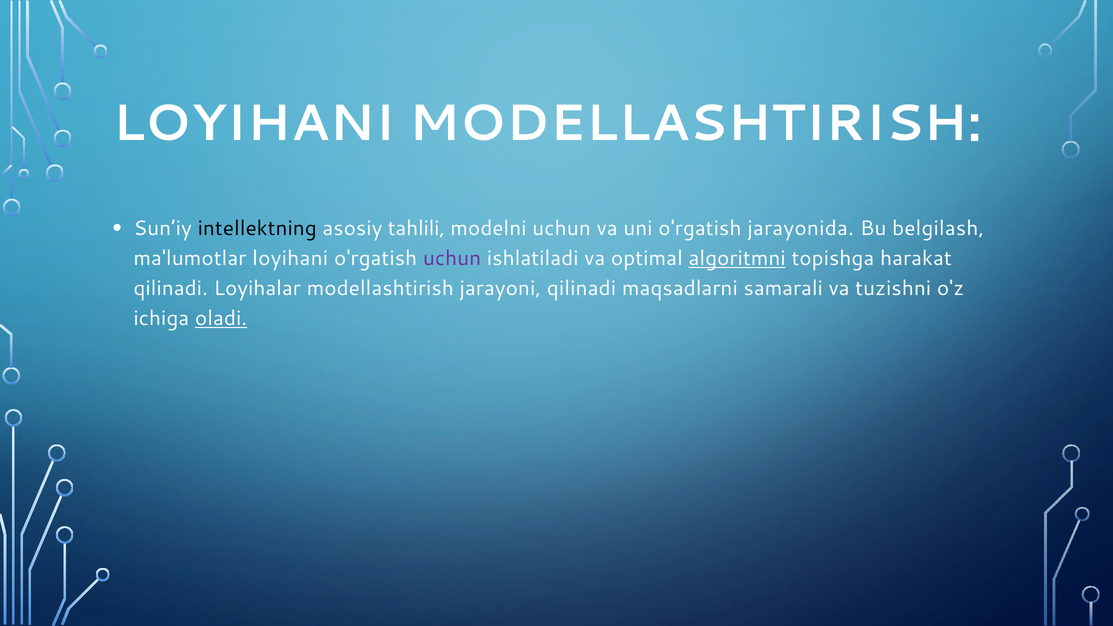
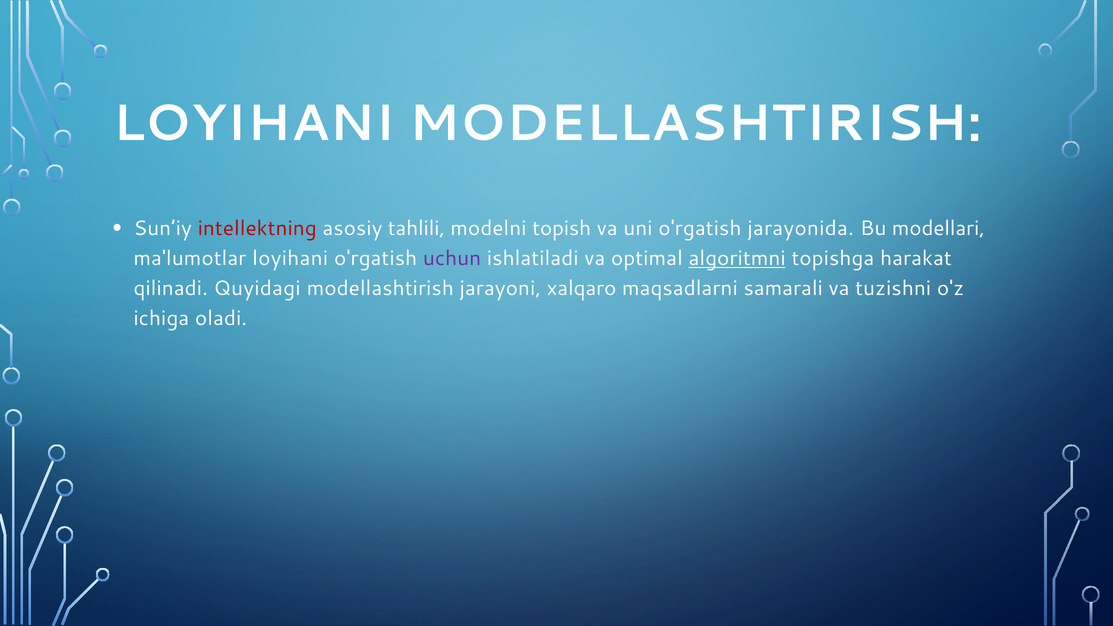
intellektning colour: black -> red (257, 229)
modelni uchun: uchun -> topish (562, 229)
belgilash: belgilash -> modellari (938, 229)
Loyihalar: Loyihalar -> Quyidagi (257, 289)
jarayoni qilinadi: qilinadi -> xalqaro (582, 289)
oladi underline: present -> none (221, 319)
